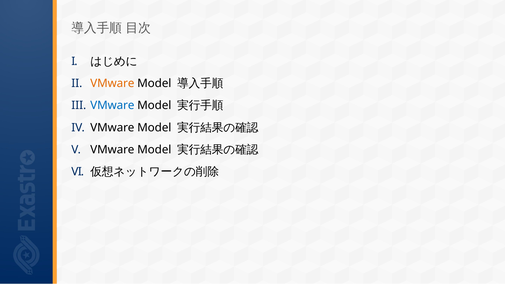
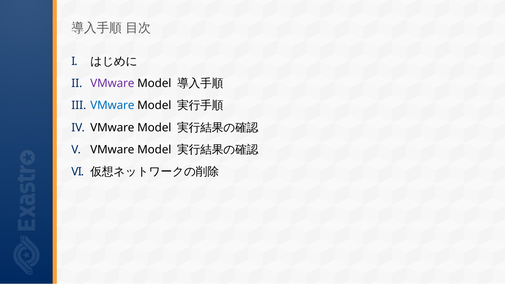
VMware colour: orange -> purple (112, 83)
